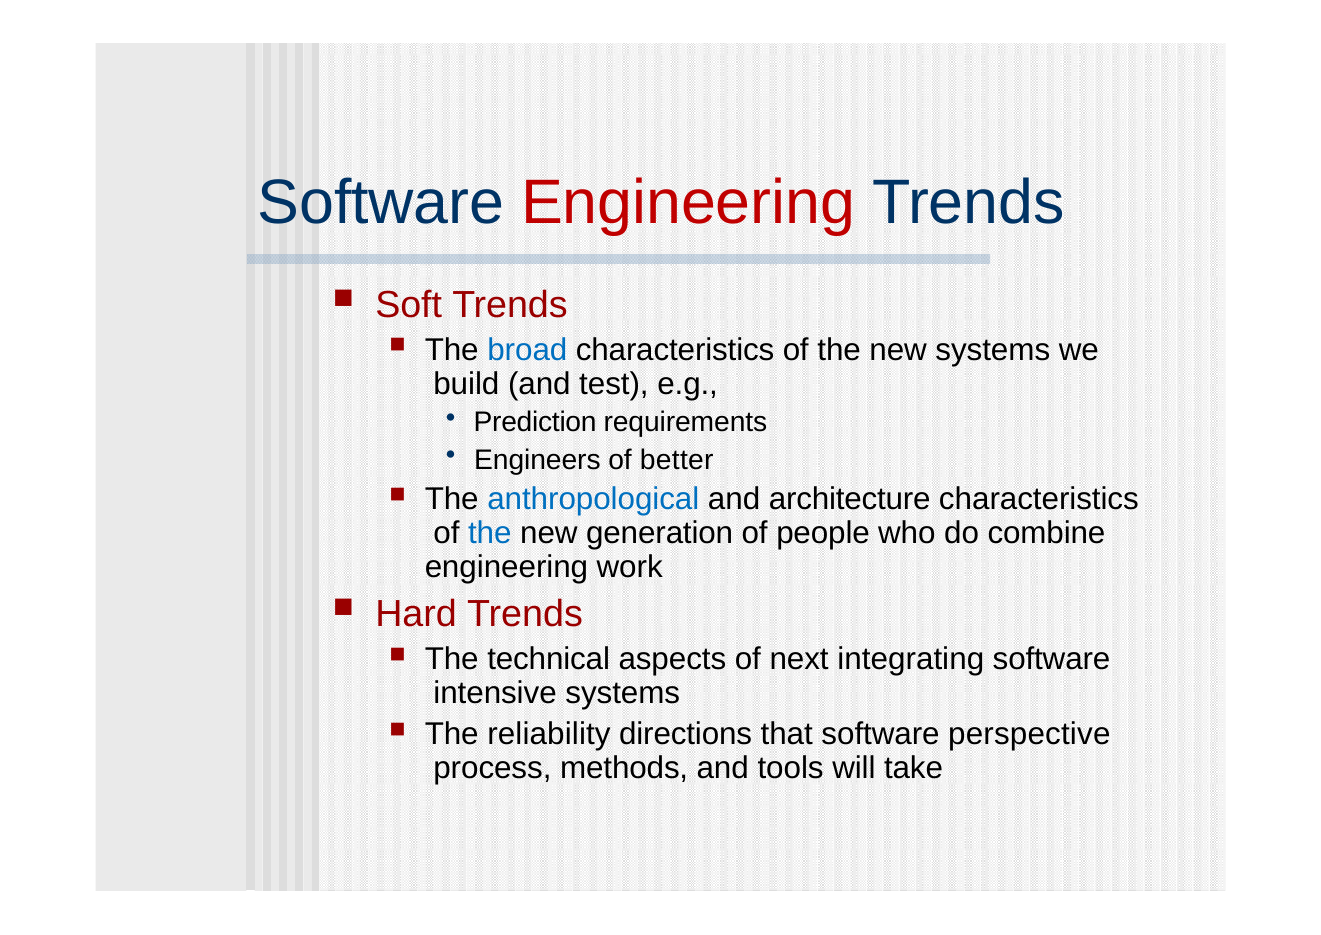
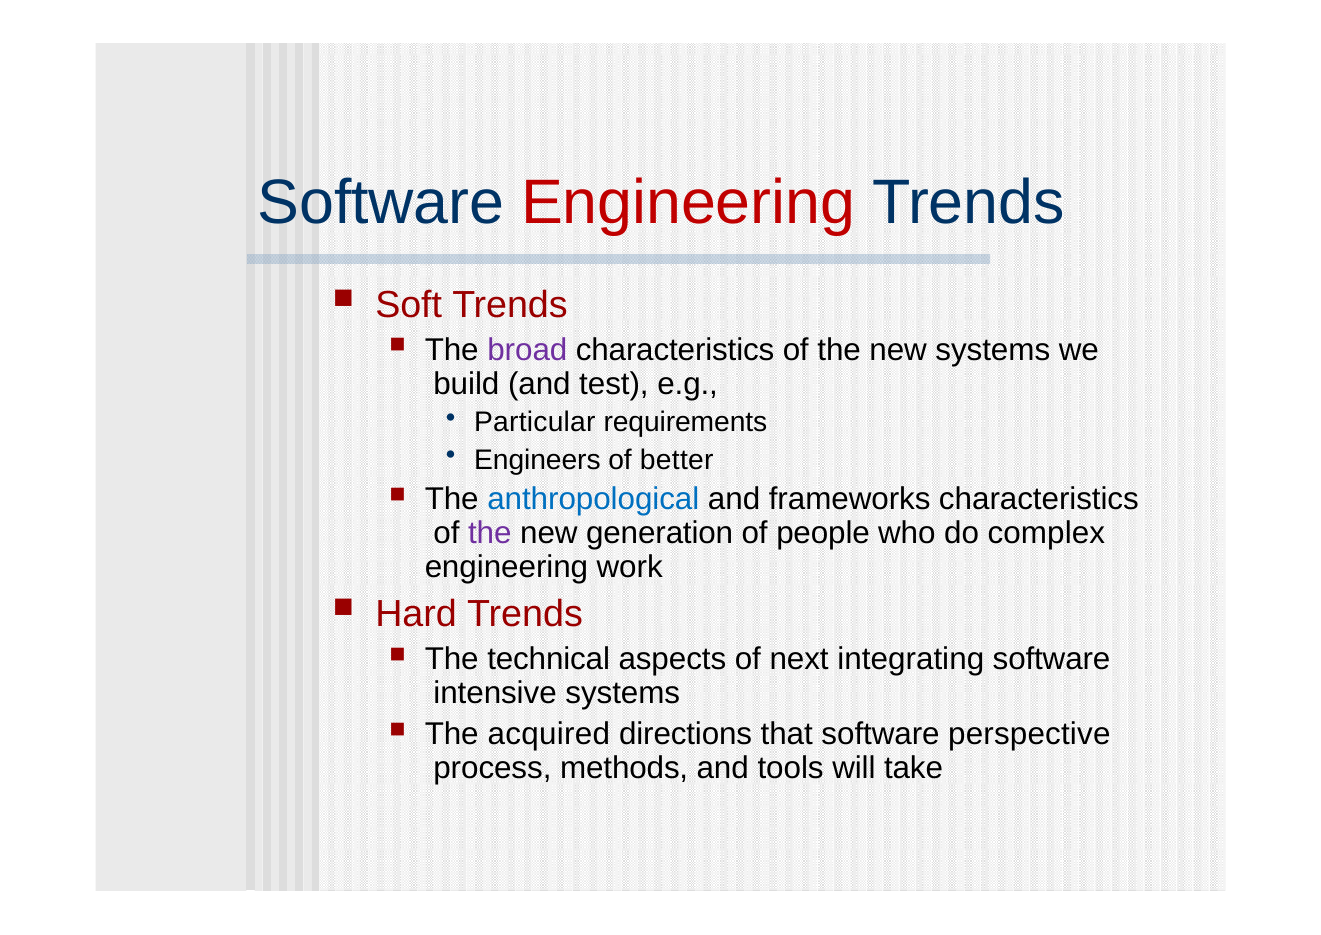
broad colour: blue -> purple (527, 350)
Prediction: Prediction -> Particular (535, 422)
architecture: architecture -> frameworks (850, 499)
the colour: blue -> purple (490, 533)
combine: combine -> complex (1046, 533)
reliability: reliability -> acquired (549, 734)
